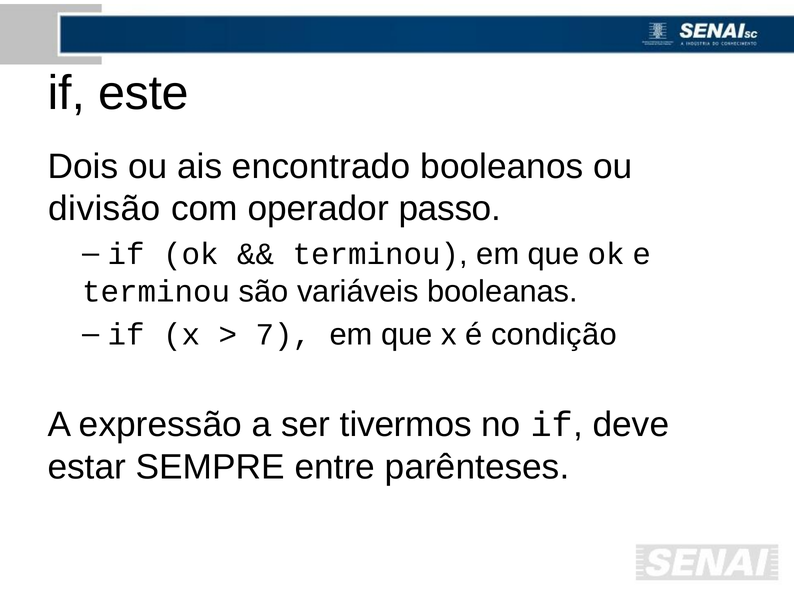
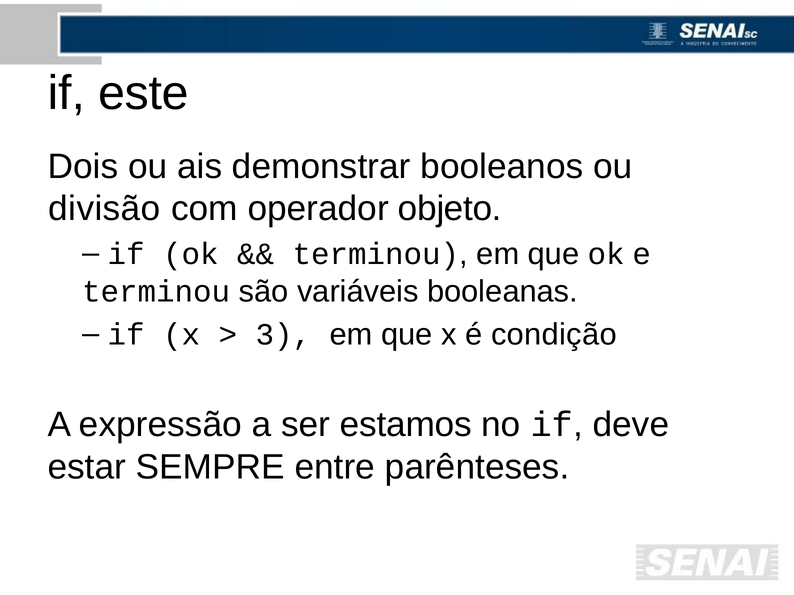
encontrado: encontrado -> demonstrar (321, 167)
passo: passo -> objeto (450, 209)
7: 7 -> 3 (284, 335)
tivermos: tivermos -> estamos (406, 425)
